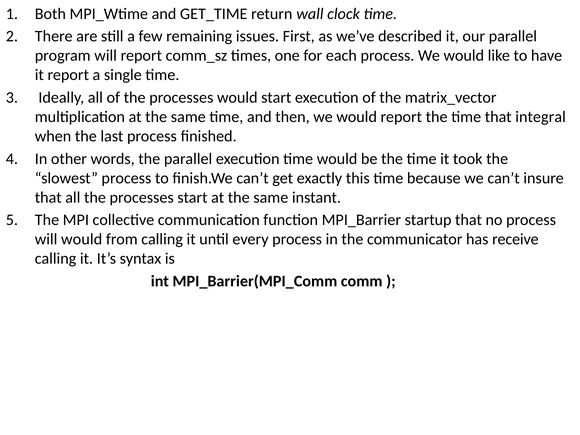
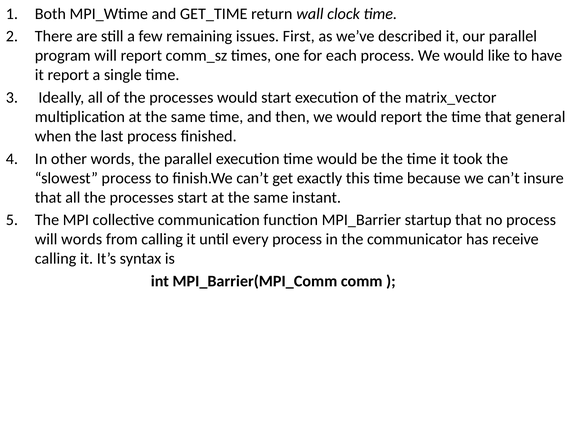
integral: integral -> general (540, 117)
will would: would -> words (82, 239)
